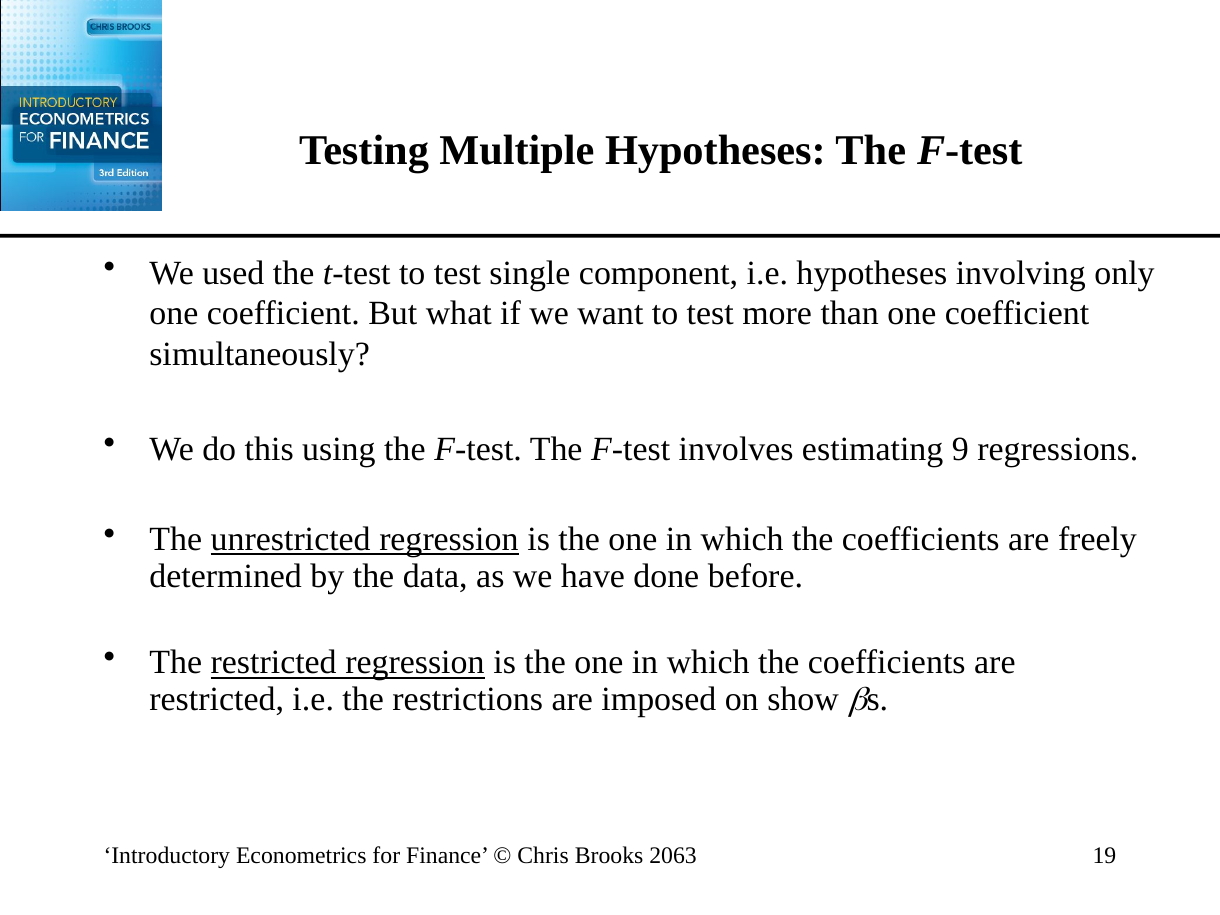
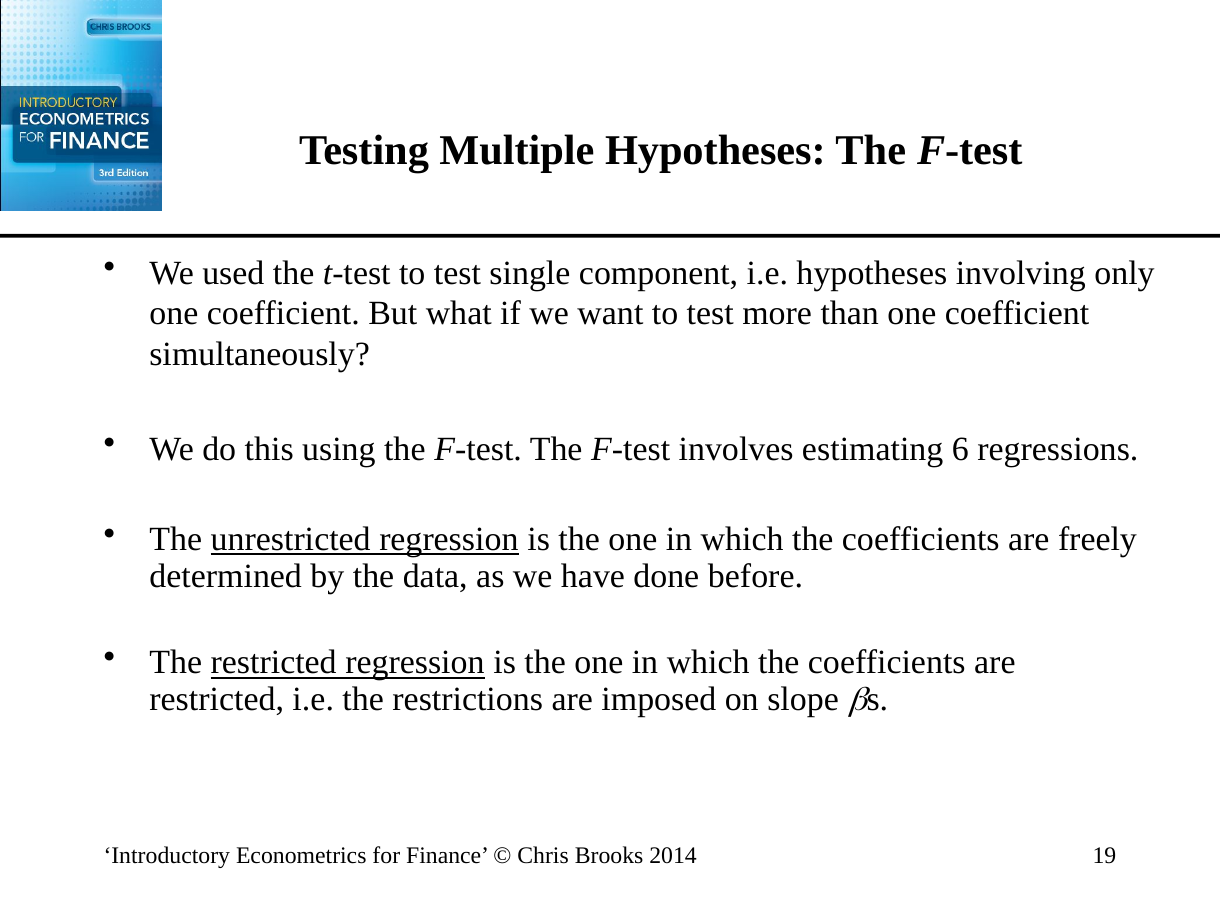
9: 9 -> 6 (960, 449)
show: show -> slope (803, 699)
2063: 2063 -> 2014 (673, 856)
